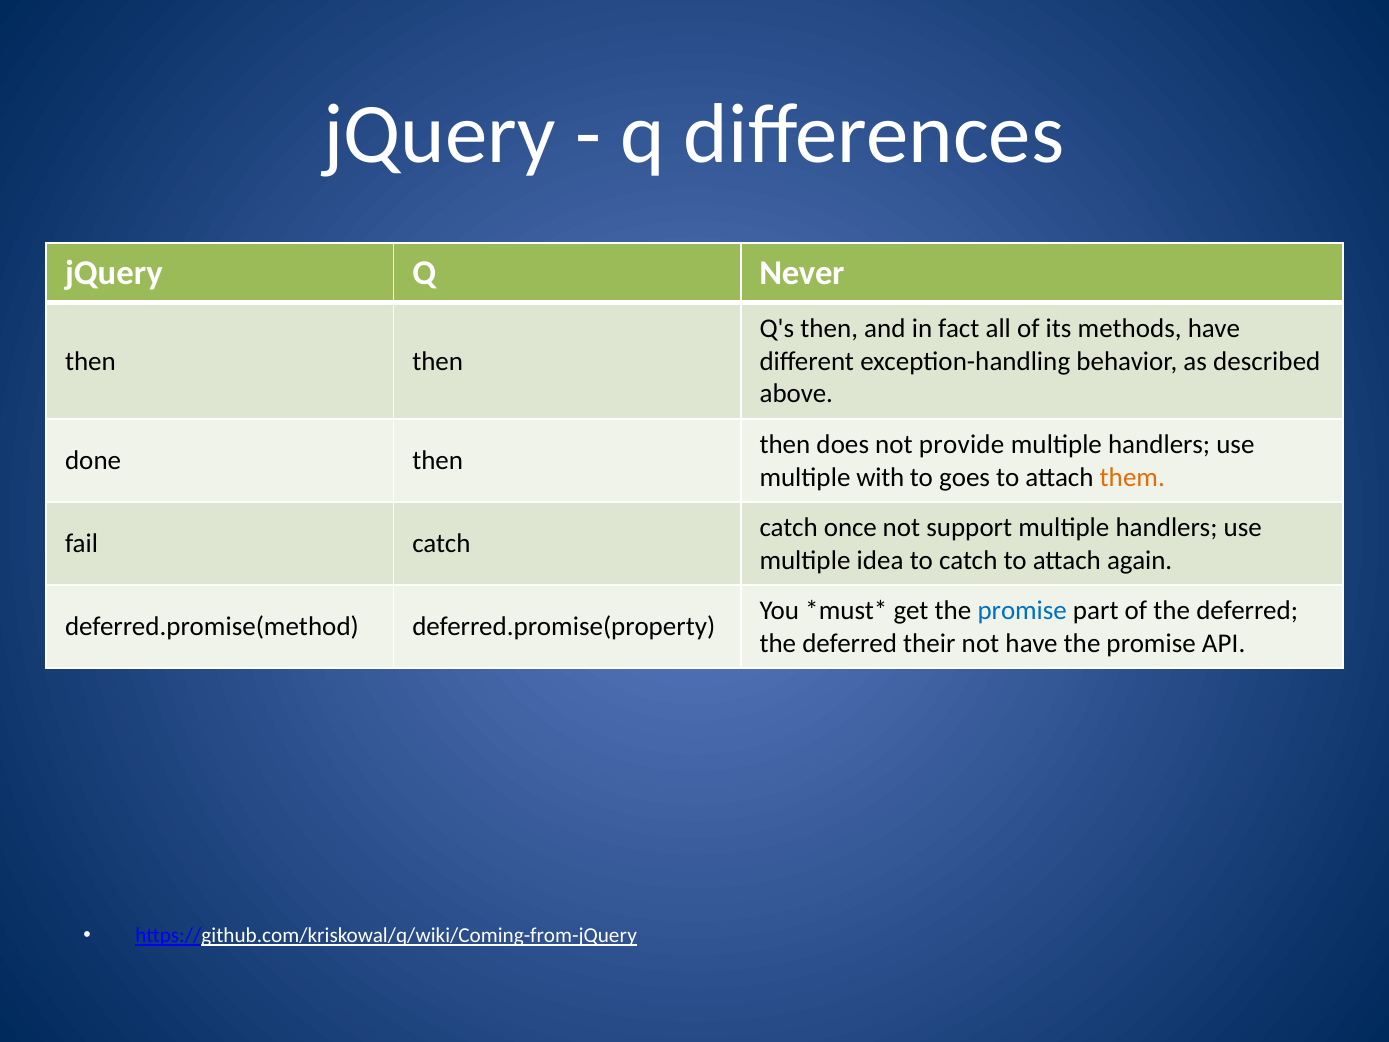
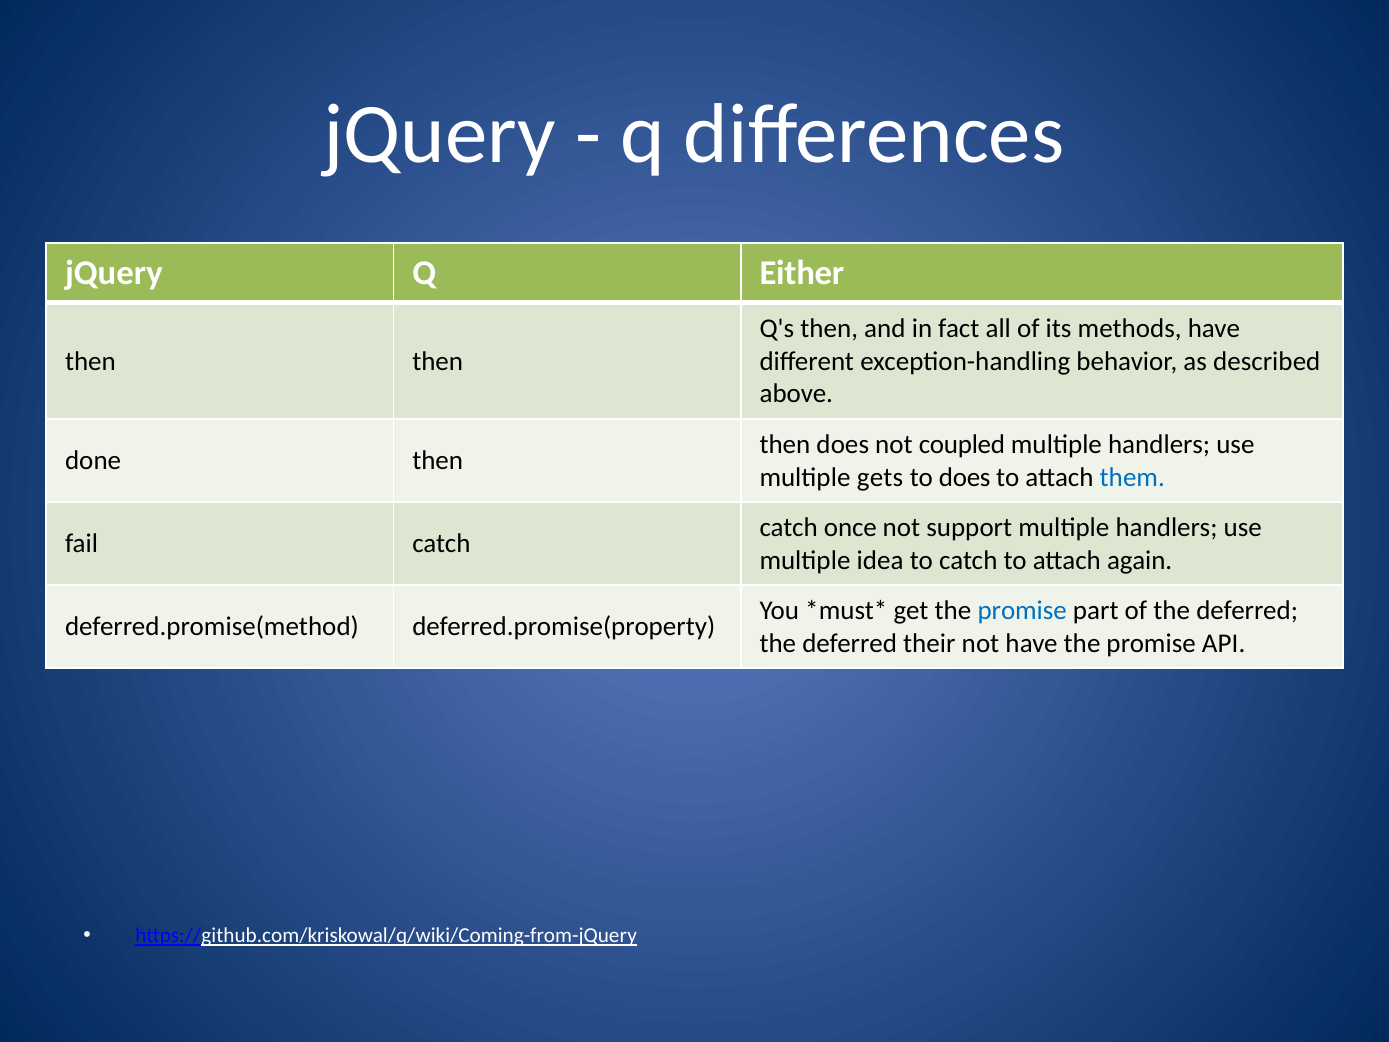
Never: Never -> Either (802, 273)
provide: provide -> coupled (962, 444)
with: with -> gets (880, 477)
to goes: goes -> does (965, 477)
them colour: orange -> blue (1132, 477)
